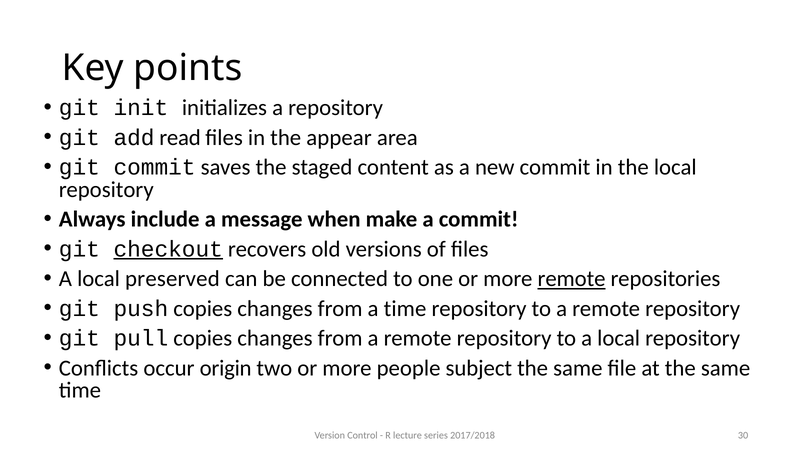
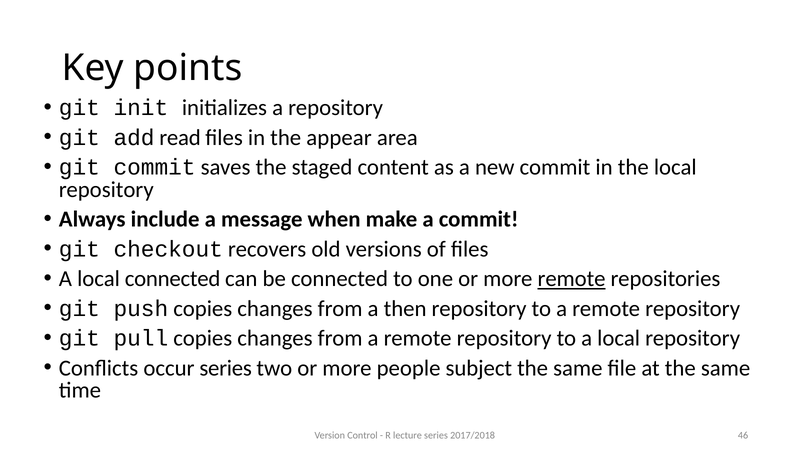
checkout underline: present -> none (168, 249)
local preserved: preserved -> connected (173, 279)
a time: time -> then (405, 308)
occur origin: origin -> series (226, 368)
30: 30 -> 46 (743, 435)
